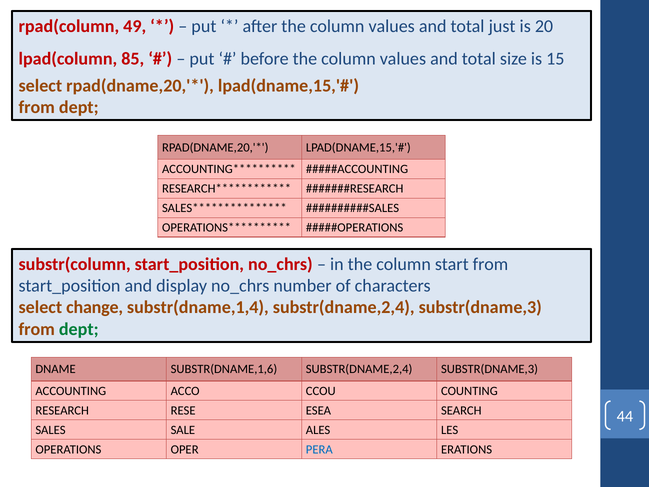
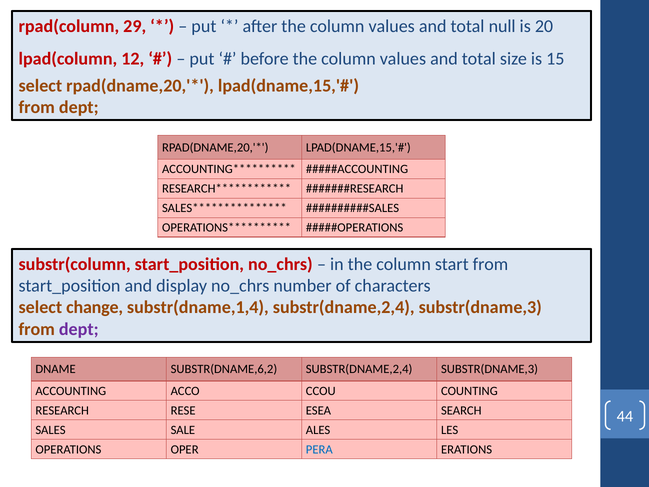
49: 49 -> 29 (135, 26)
just: just -> null (502, 26)
85: 85 -> 12 (133, 59)
dept colour: green -> purple (79, 329)
SUBSTR(DNAME,1,6: SUBSTR(DNAME,1,6 -> SUBSTR(DNAME,6,2 (224, 369)
